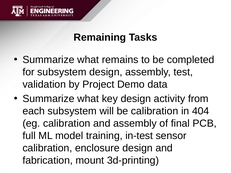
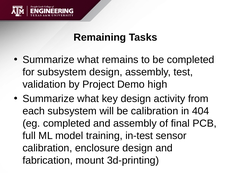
data: data -> high (157, 84)
eg calibration: calibration -> completed (67, 124)
